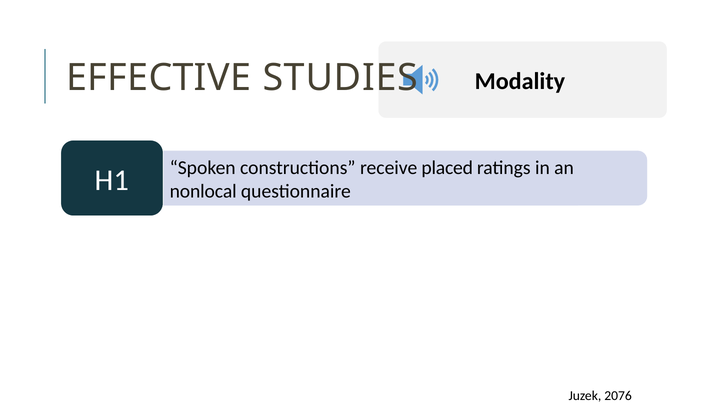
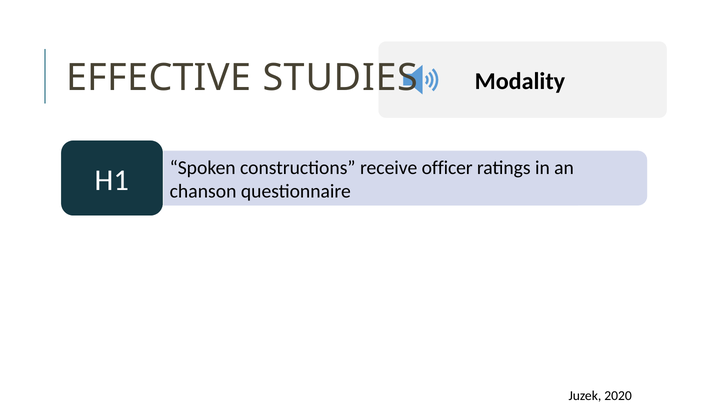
placed: placed -> officer (447, 168)
nonlocal: nonlocal -> chanson (203, 191)
2076: 2076 -> 2020 (618, 395)
